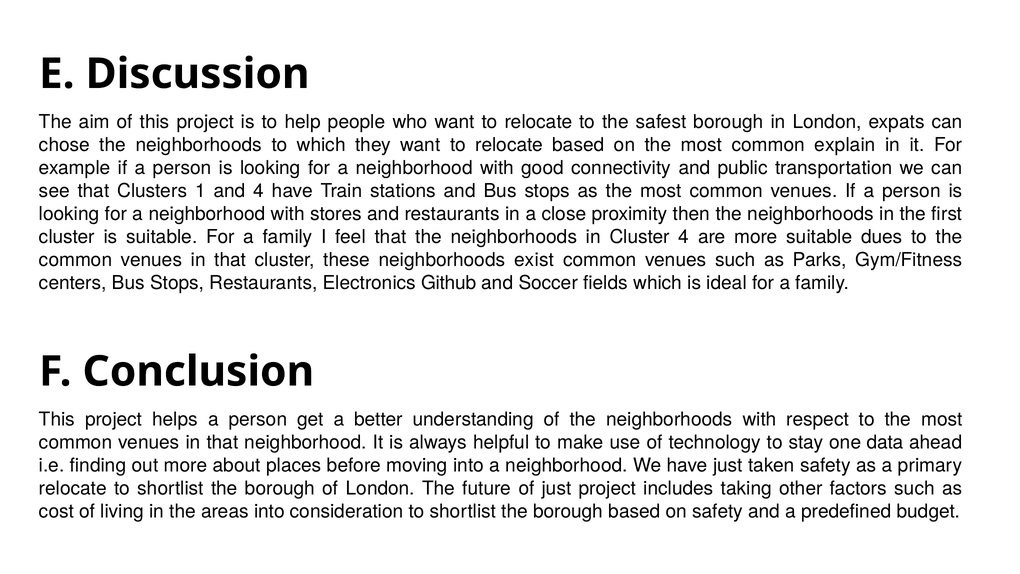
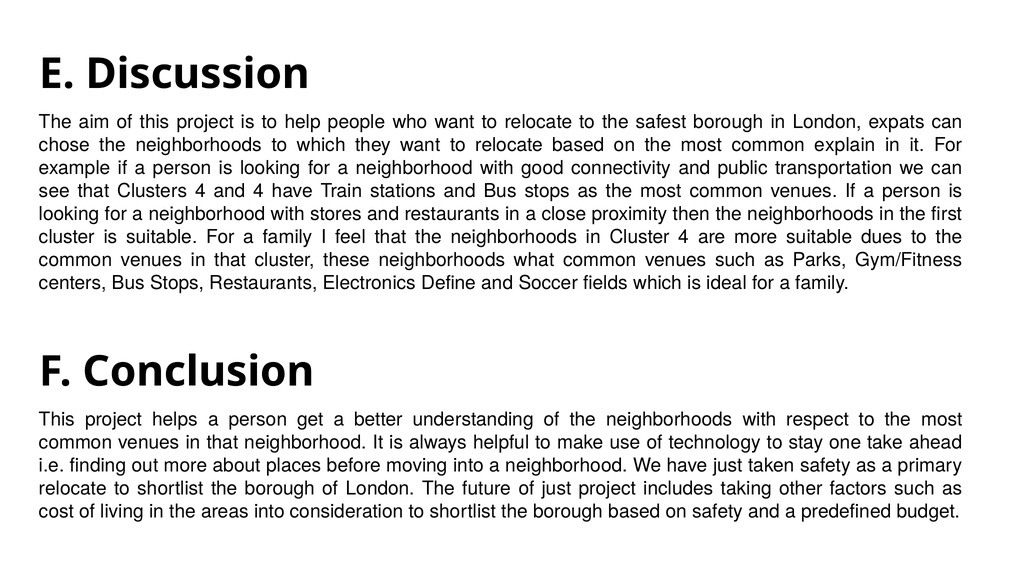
Clusters 1: 1 -> 4 (200, 191)
exist: exist -> what (534, 260)
Github: Github -> Define (449, 283)
data: data -> take (885, 442)
